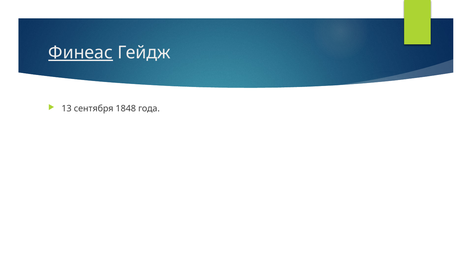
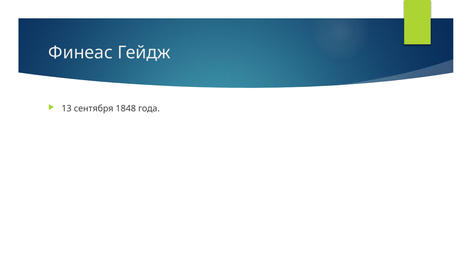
Финеас underline: present -> none (81, 53)
